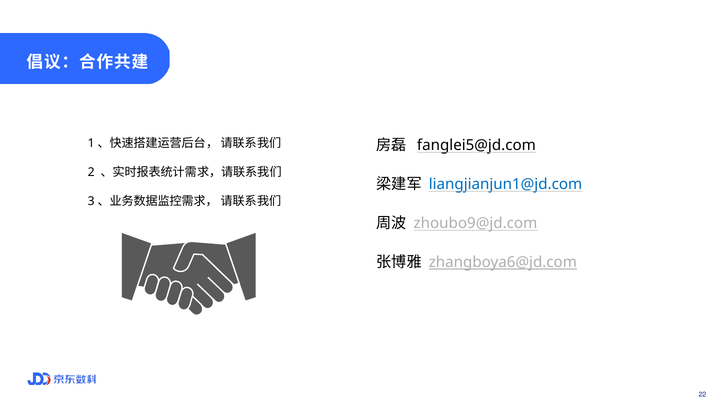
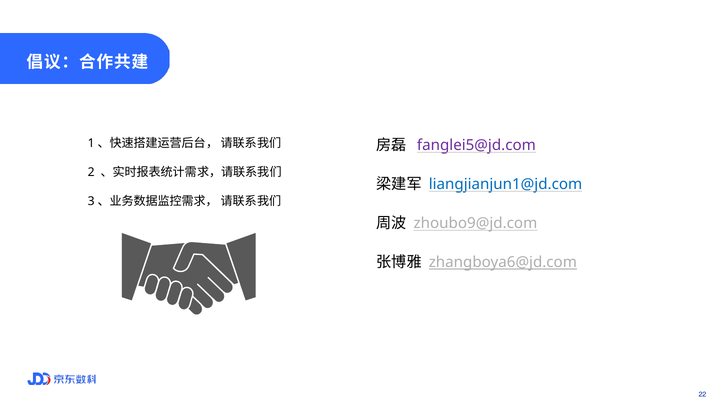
fanglei5@jd.com colour: black -> purple (476, 145)
